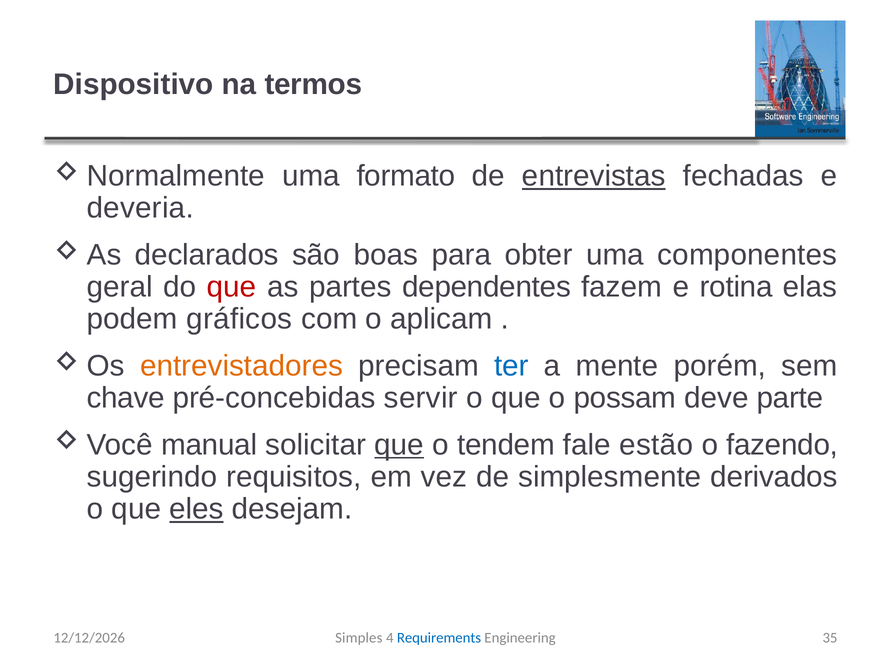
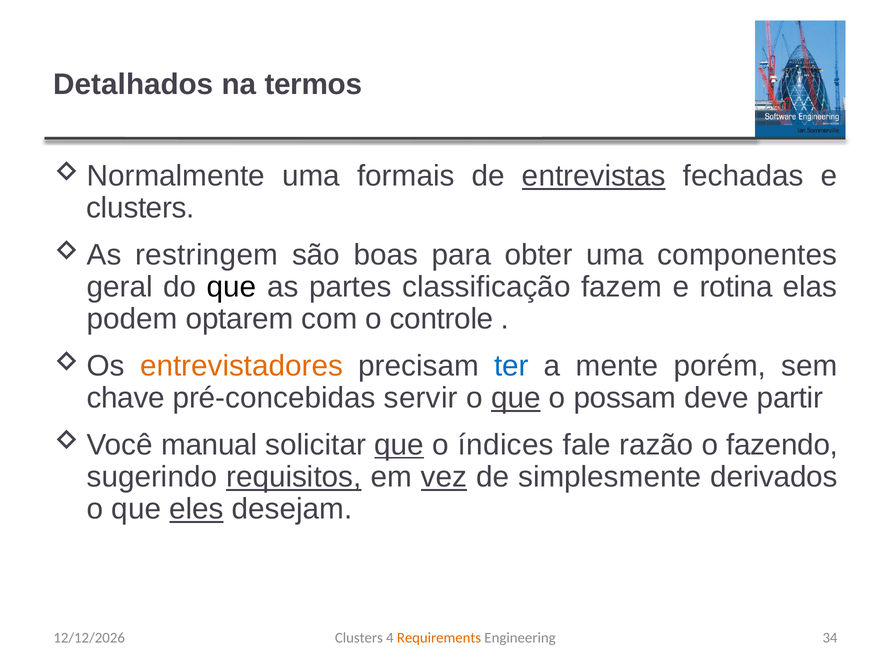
Dispositivo: Dispositivo -> Detalhados (133, 85)
formato: formato -> formais (406, 176)
deveria: deveria -> clusters (141, 208)
declarados: declarados -> restringem (207, 255)
que colour: red -> black (232, 287)
dependentes: dependentes -> classificação (486, 287)
gráficos: gráficos -> optarem (240, 319)
aplicam: aplicam -> controle (442, 319)
que underline: none -> present (516, 398)
parte: parte -> partir (790, 398)
tendem: tendem -> índices (506, 445)
estão: estão -> razão (656, 445)
requisitos underline: none -> present (294, 477)
vez underline: none -> present (444, 477)
Simples: Simples -> Clusters (359, 638)
Requirements colour: blue -> orange (439, 638)
35: 35 -> 34 (830, 638)
